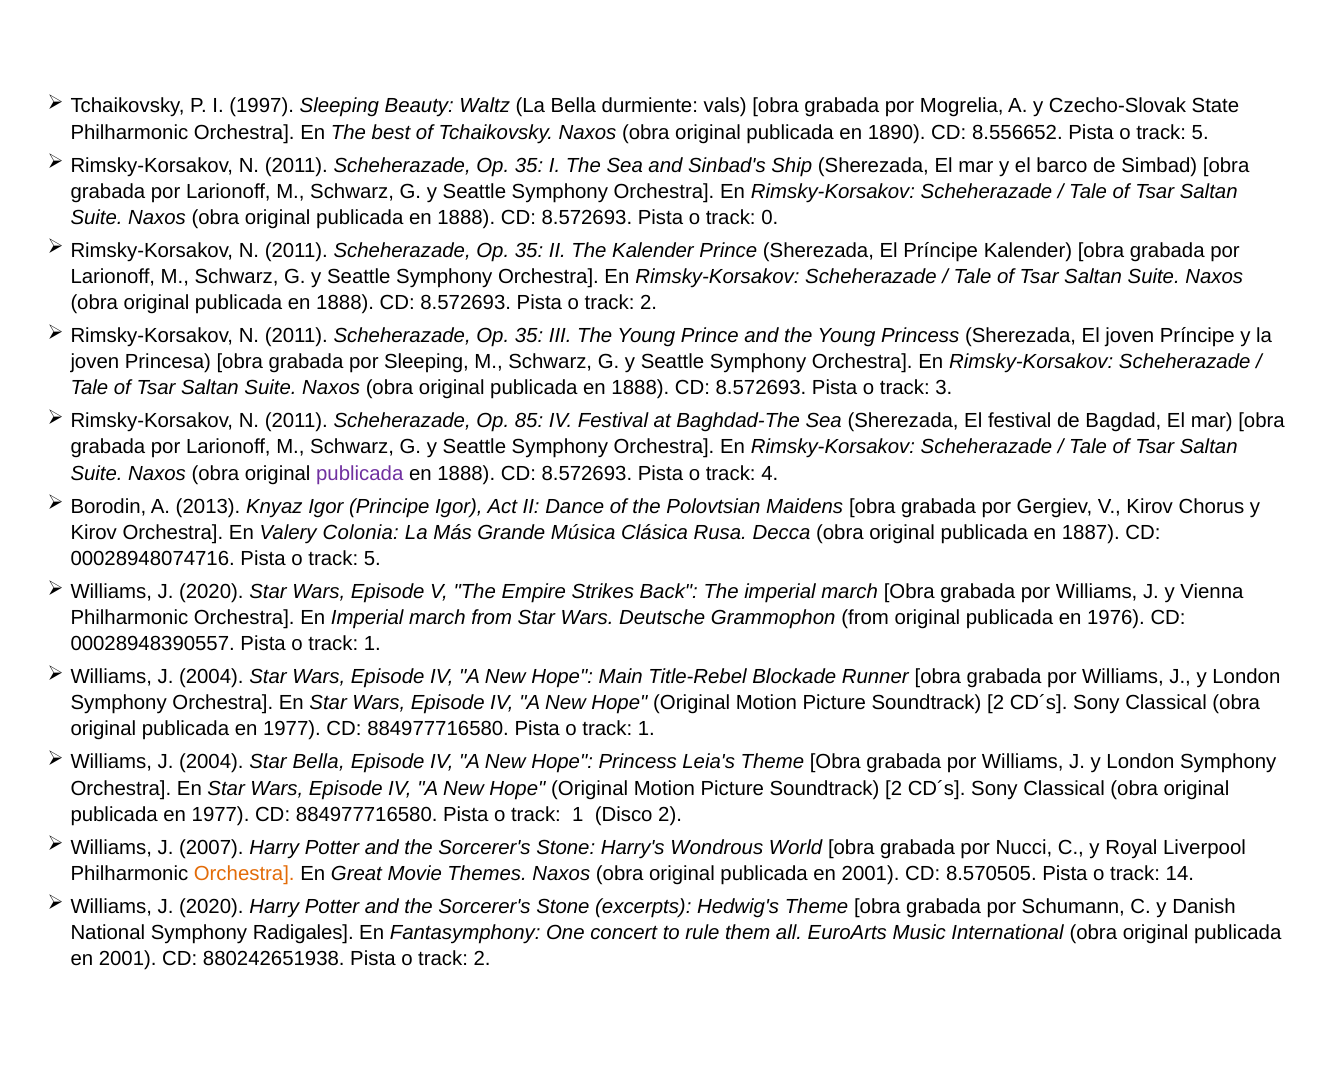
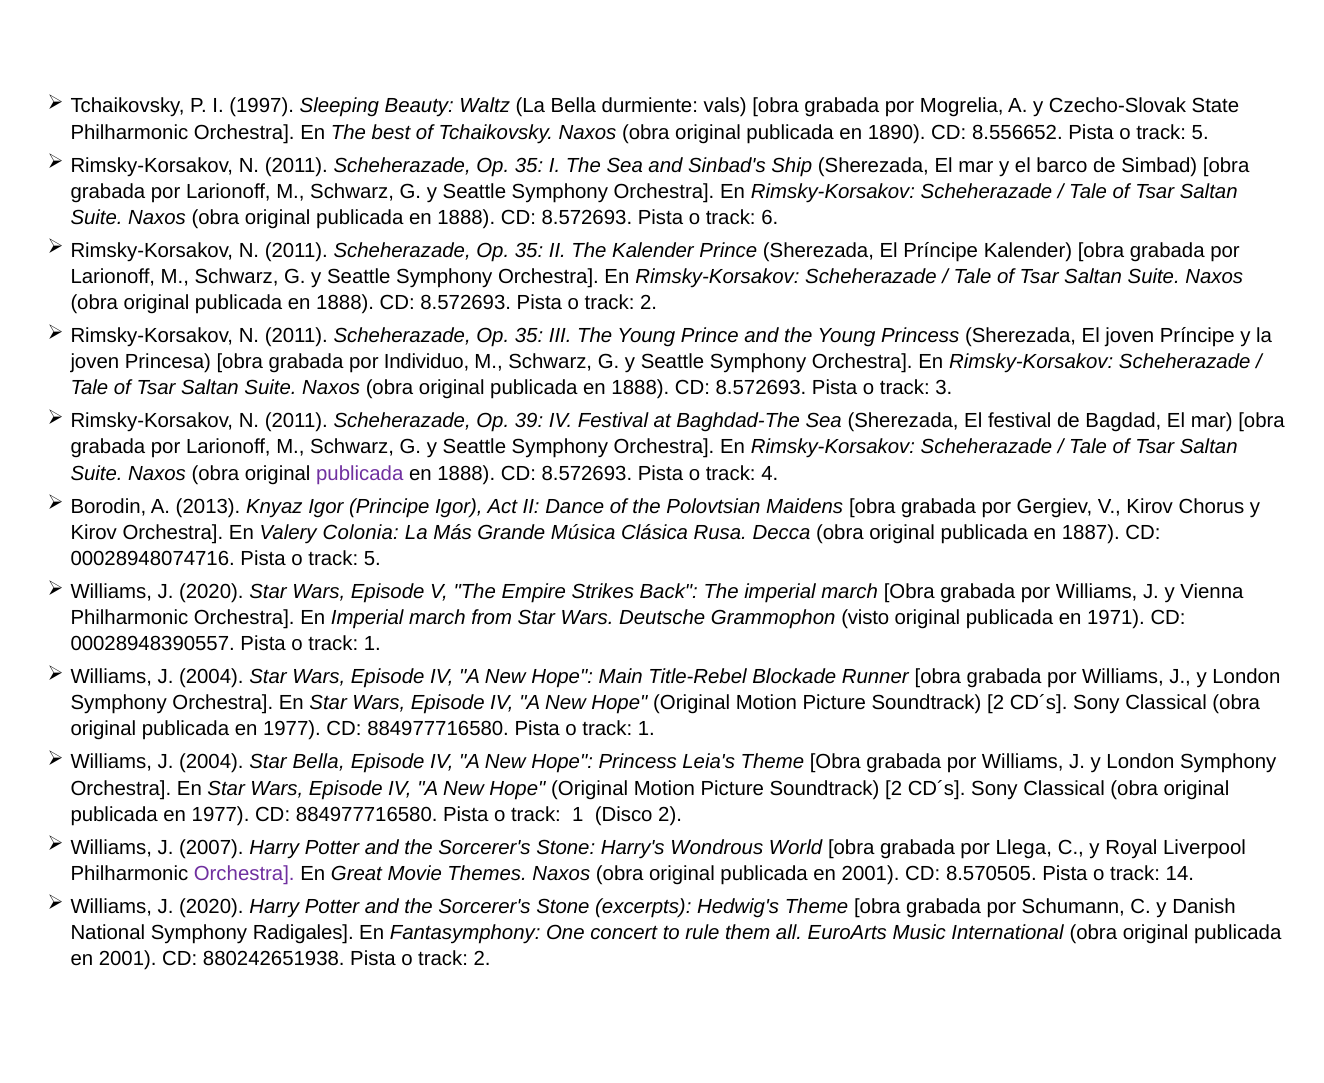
0: 0 -> 6 (770, 218)
por Sleeping: Sleeping -> Individuo (427, 362)
85: 85 -> 39 (529, 421)
Grammophon from: from -> visto (865, 618)
1976: 1976 -> 1971 (1116, 618)
Nucci: Nucci -> Llega (1024, 848)
Orchestra colour: orange -> purple (244, 874)
